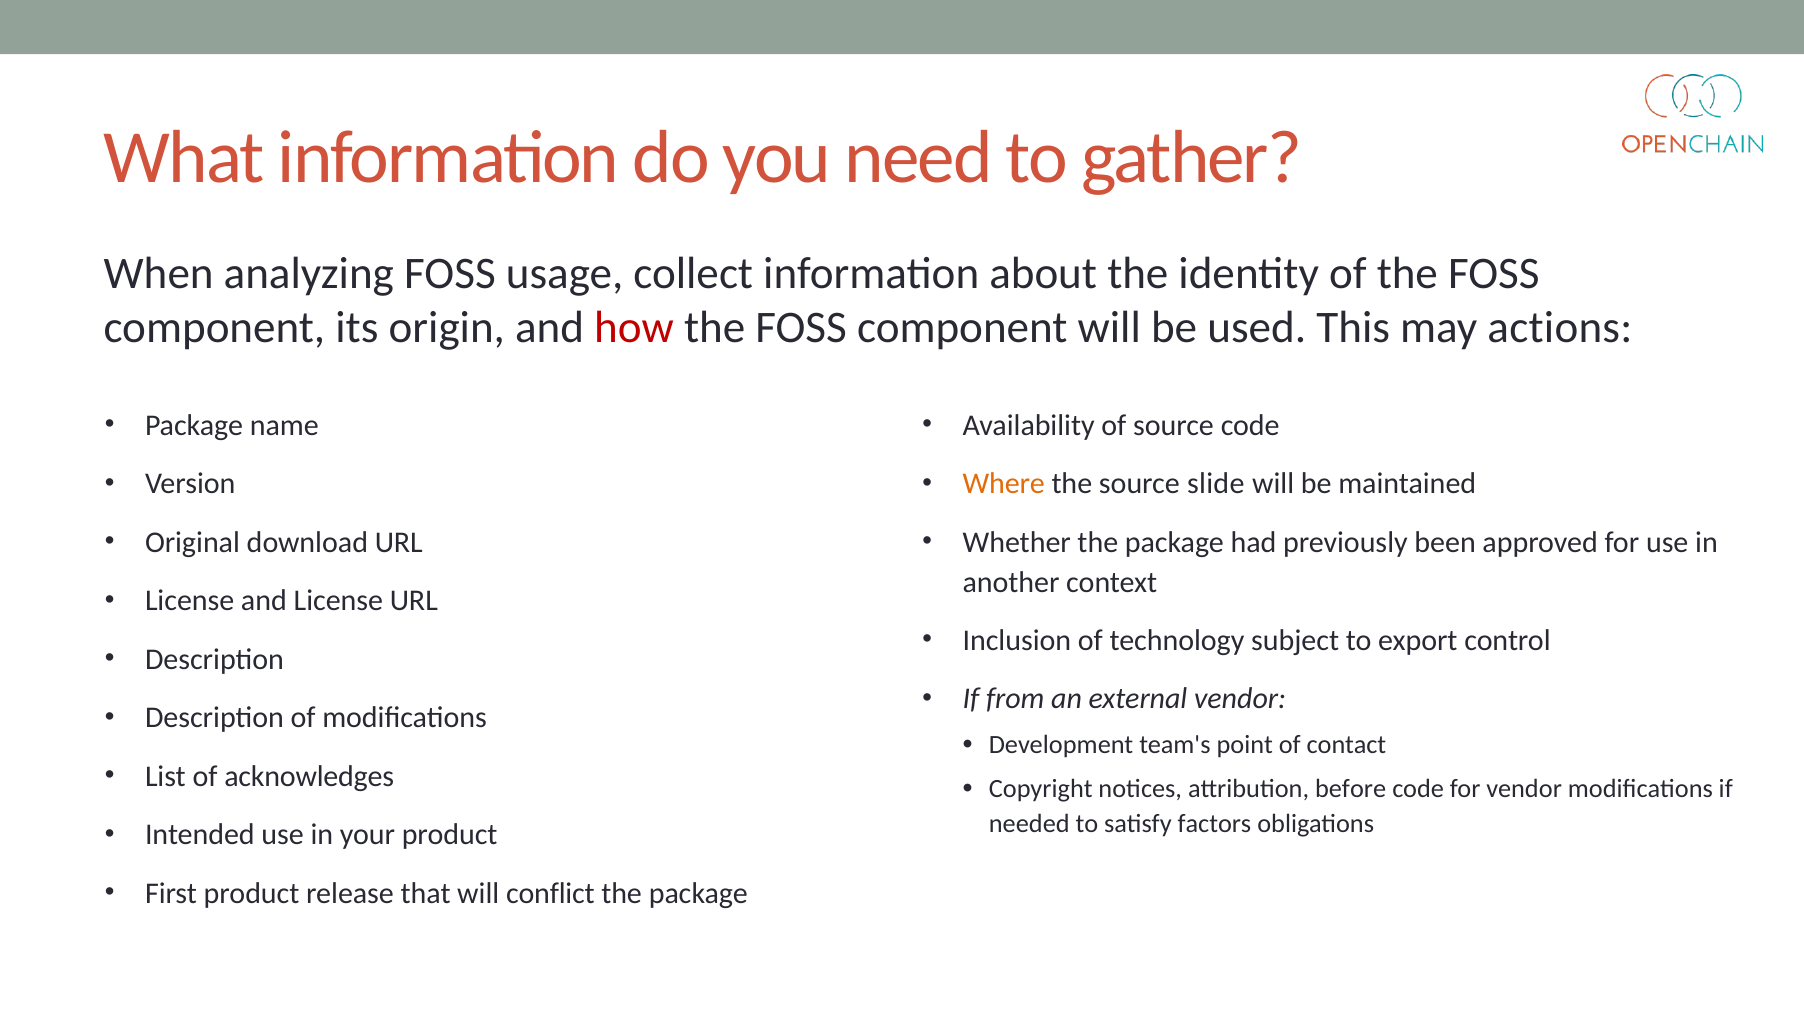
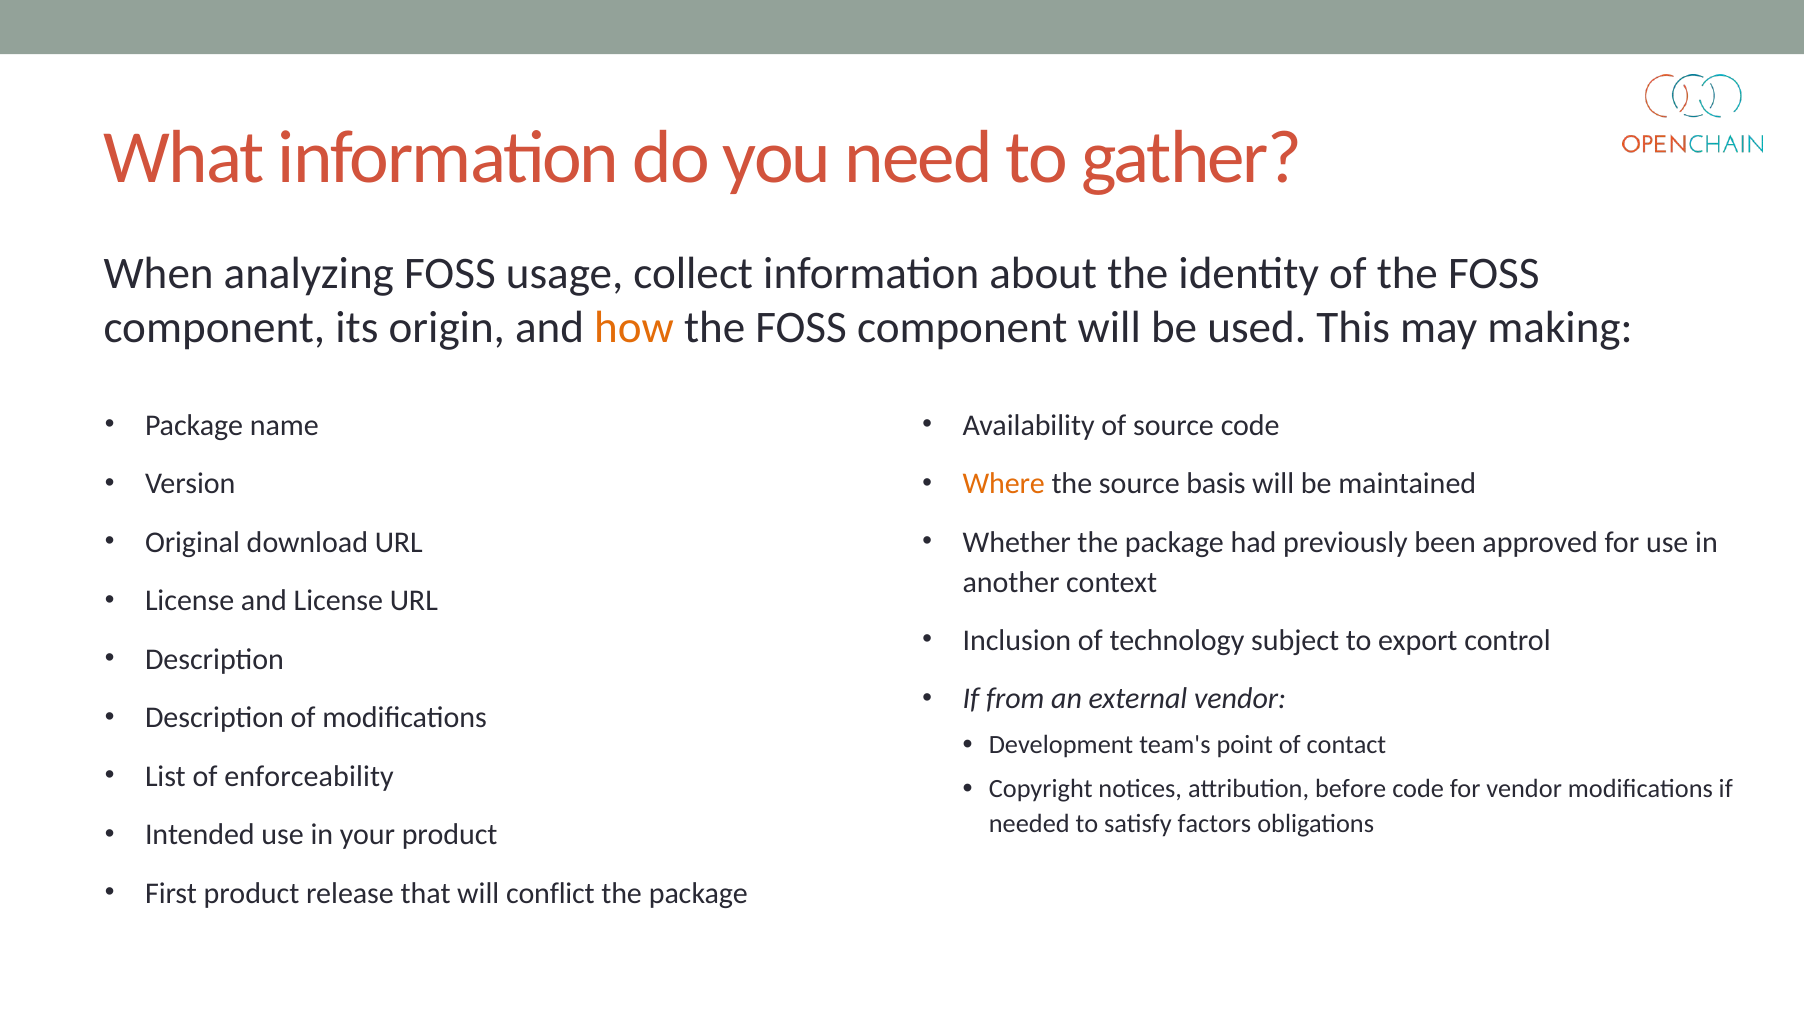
how colour: red -> orange (634, 328)
actions: actions -> making (1560, 328)
slide: slide -> basis (1216, 484)
acknowledges: acknowledges -> enforceability (309, 776)
